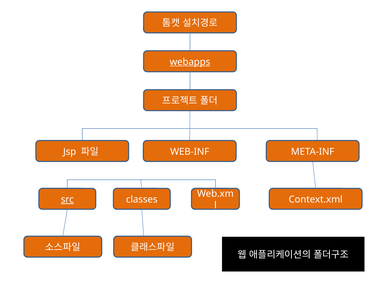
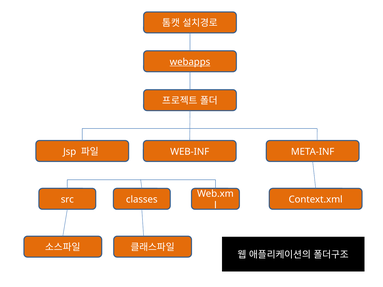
src underline: present -> none (67, 200)
